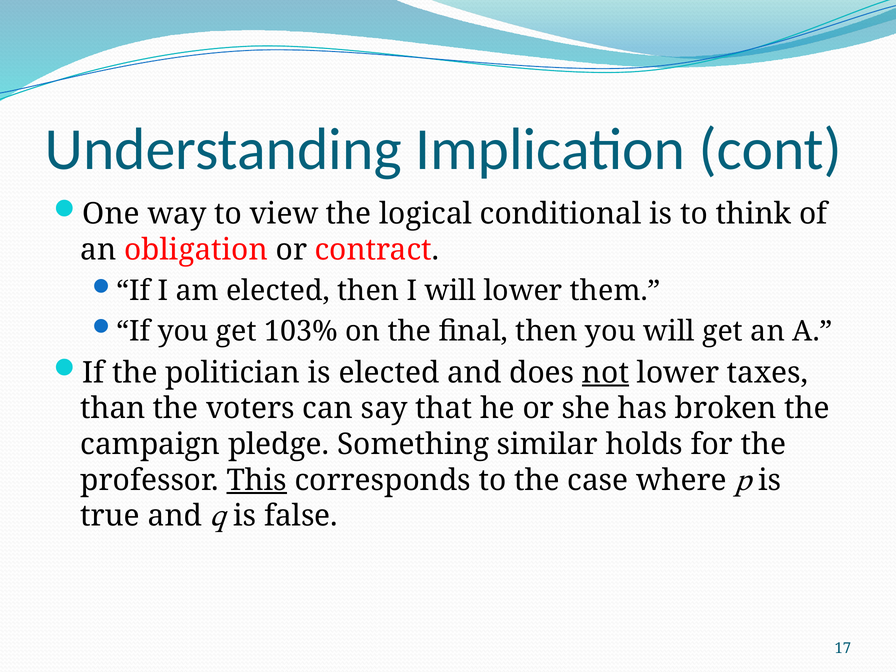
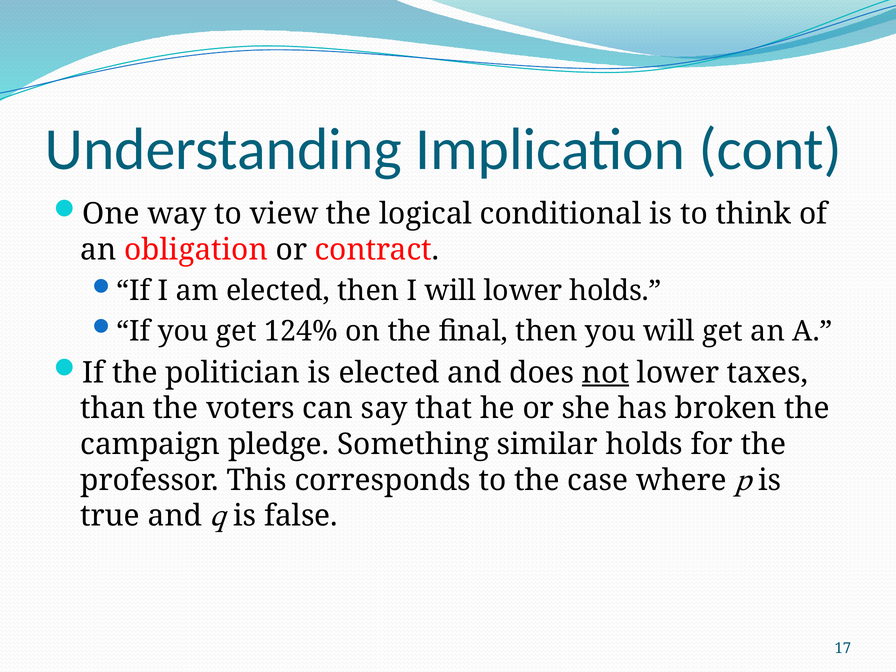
lower them: them -> holds (615, 291)
103%: 103% -> 124% (301, 331)
This underline: present -> none (257, 480)
